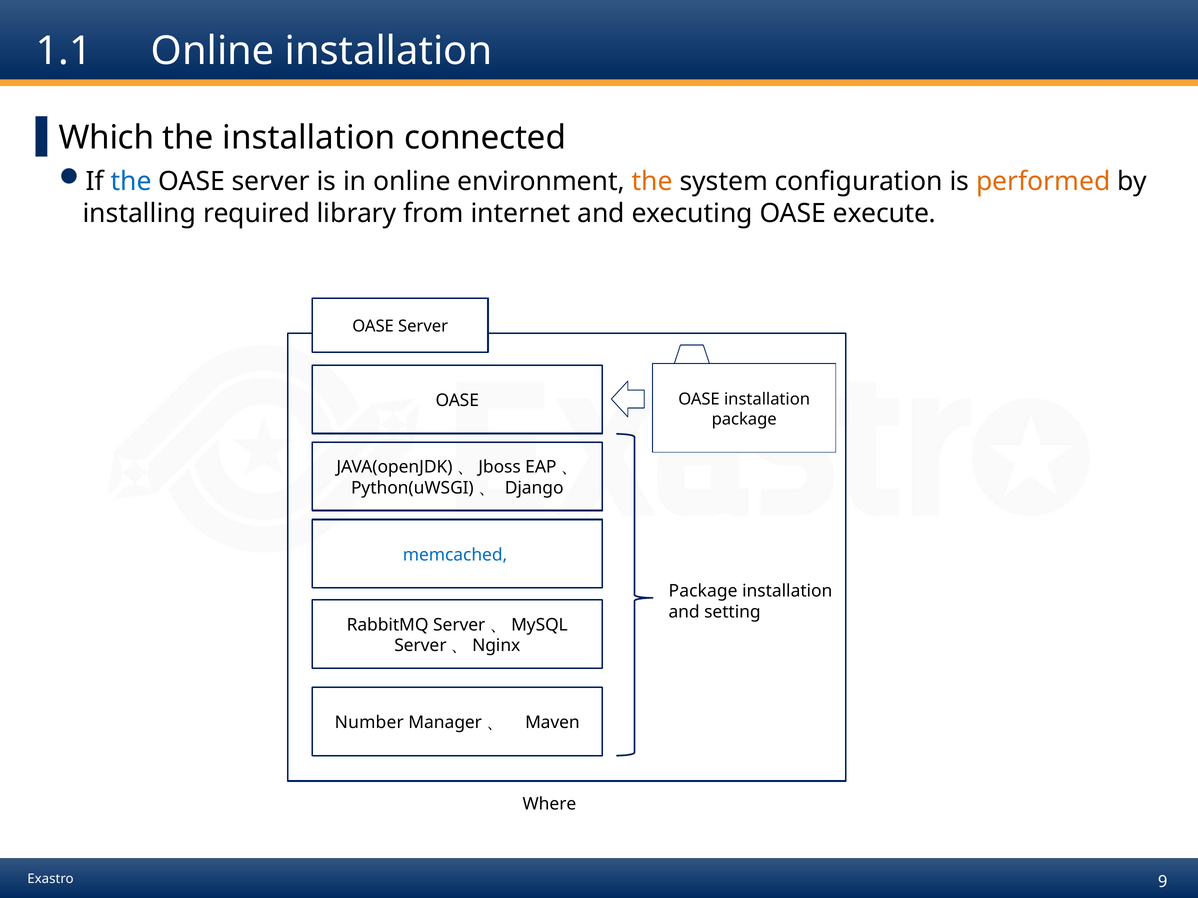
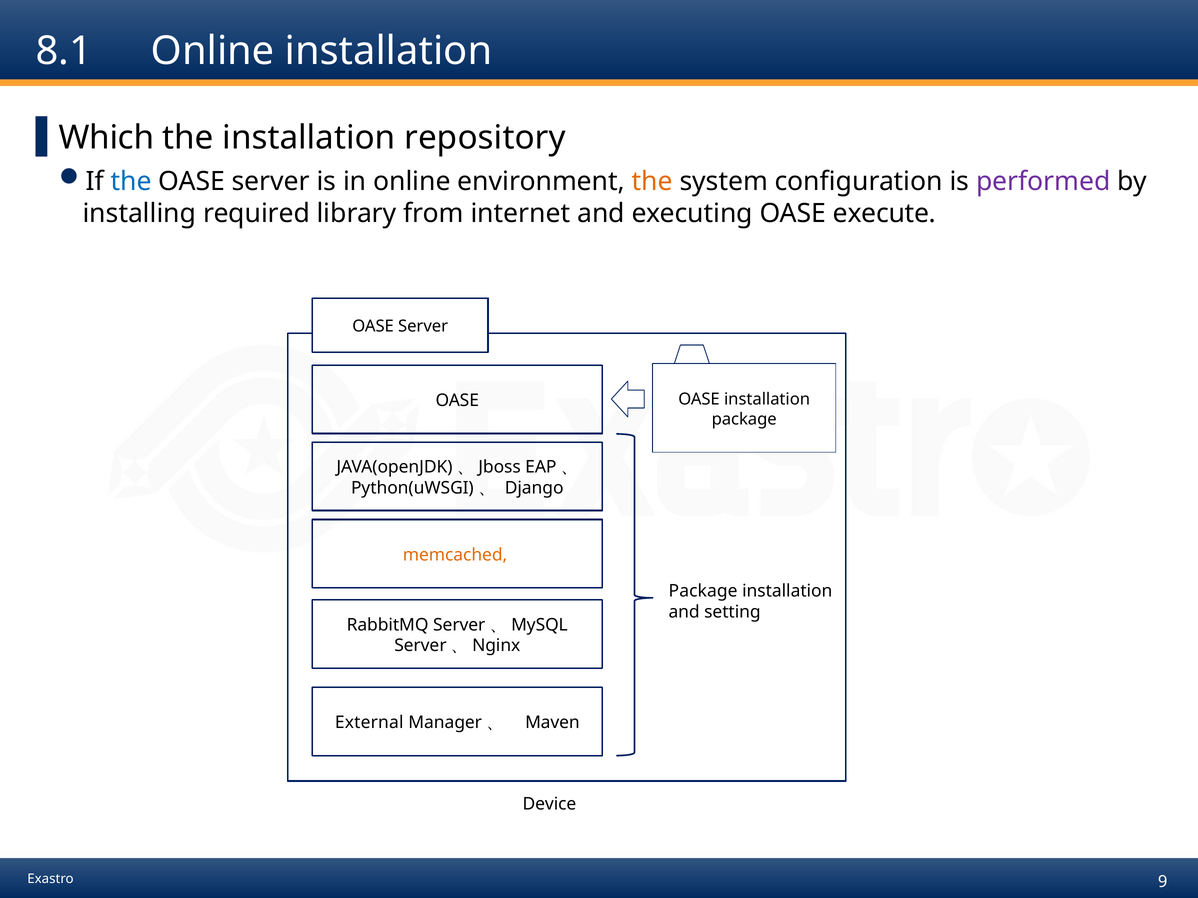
1.1: 1.1 -> 8.1 (64, 51)
connected: connected -> repository (485, 138)
performed colour: orange -> purple (1043, 182)
memcached colour: blue -> orange (455, 555)
Number: Number -> External (369, 723)
Where: Where -> Device (549, 804)
